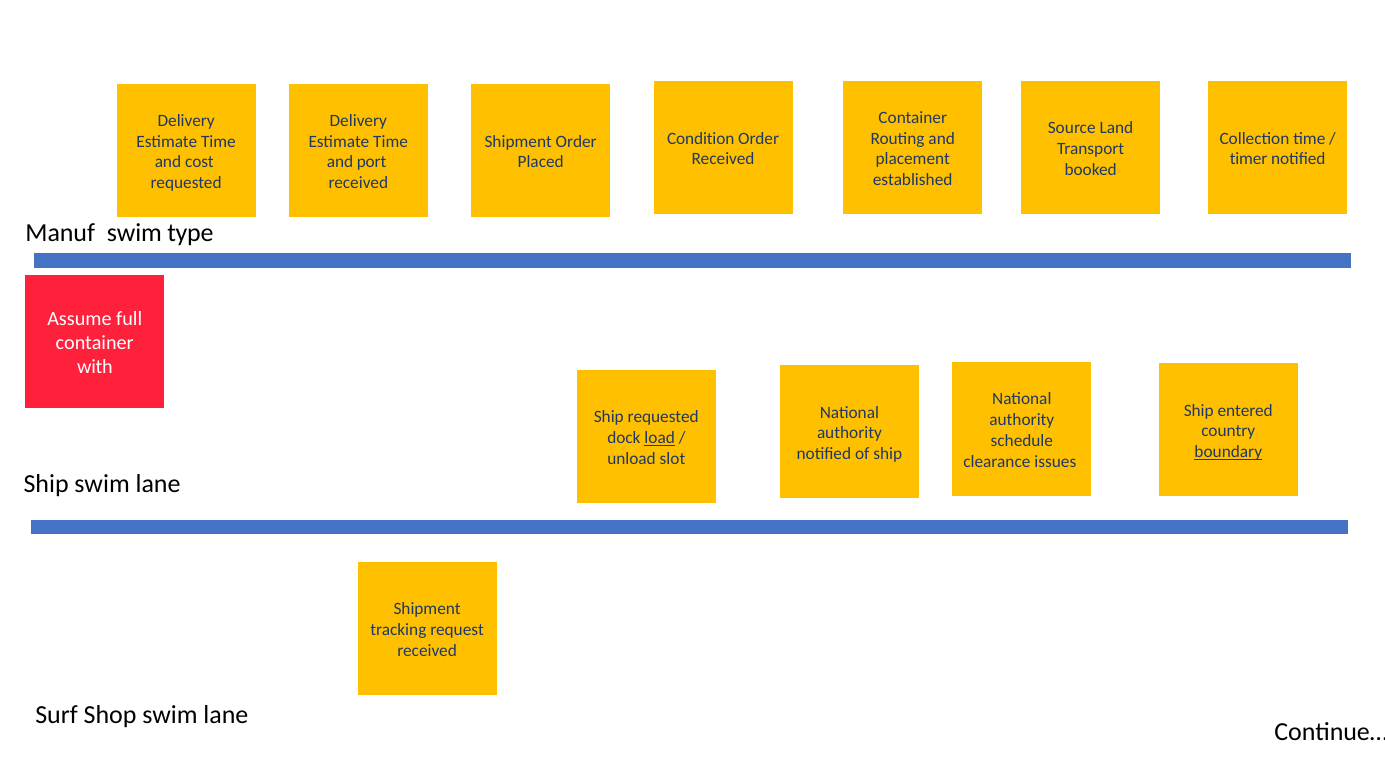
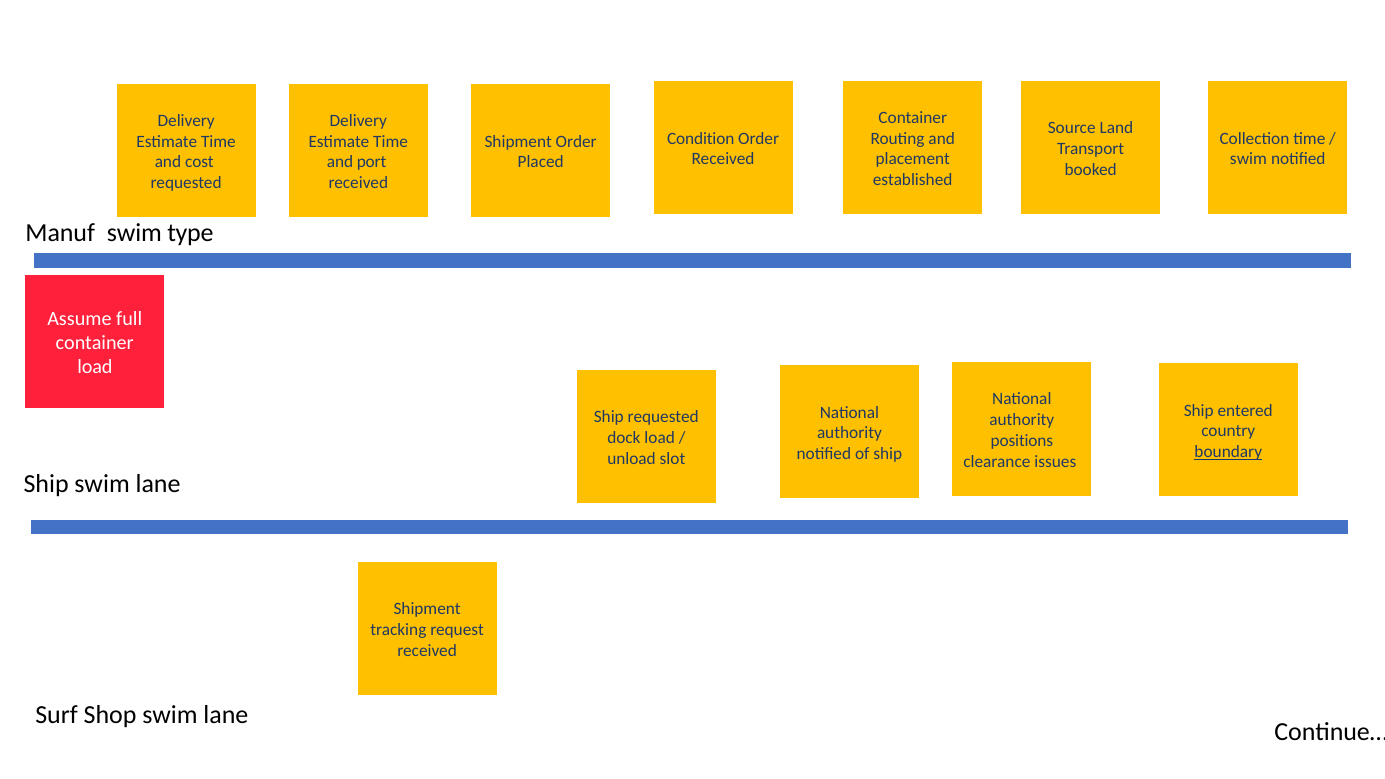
timer: timer -> swim (1248, 159)
with: with -> load (95, 367)
load underline: present -> none (660, 438)
schedule: schedule -> positions (1022, 441)
